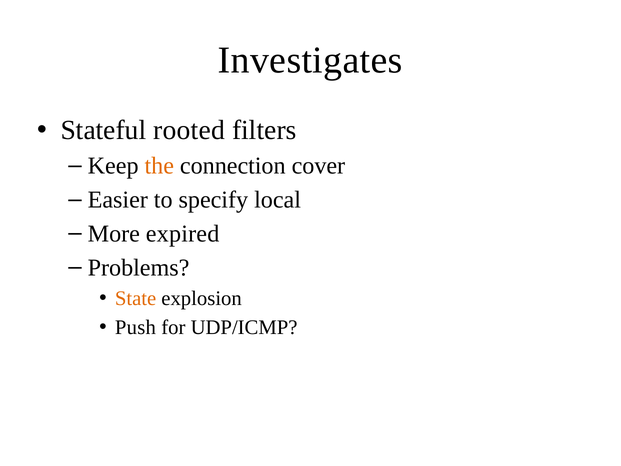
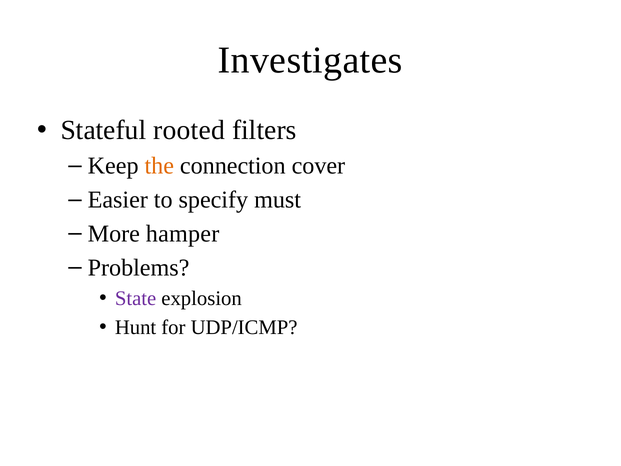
local: local -> must (278, 200)
expired: expired -> hamper (183, 234)
State colour: orange -> purple (136, 298)
Push: Push -> Hunt (136, 327)
